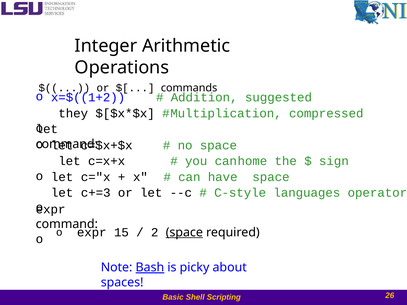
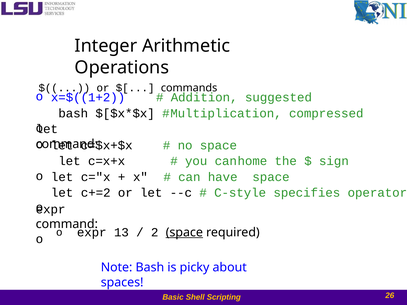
they: they -> bash (73, 113)
c+=3: c+=3 -> c+=2 (96, 193)
languages: languages -> specifies (307, 193)
15: 15 -> 13 (121, 232)
Bash underline: present -> none (150, 268)
